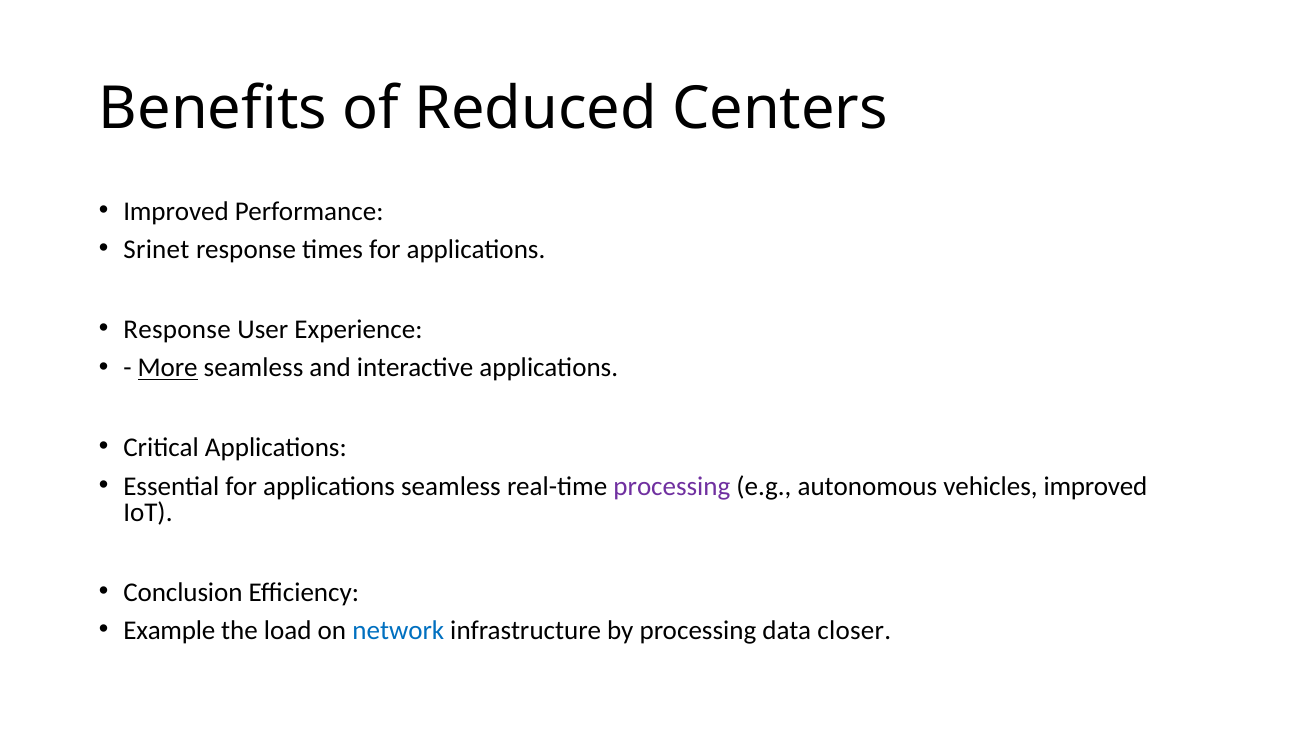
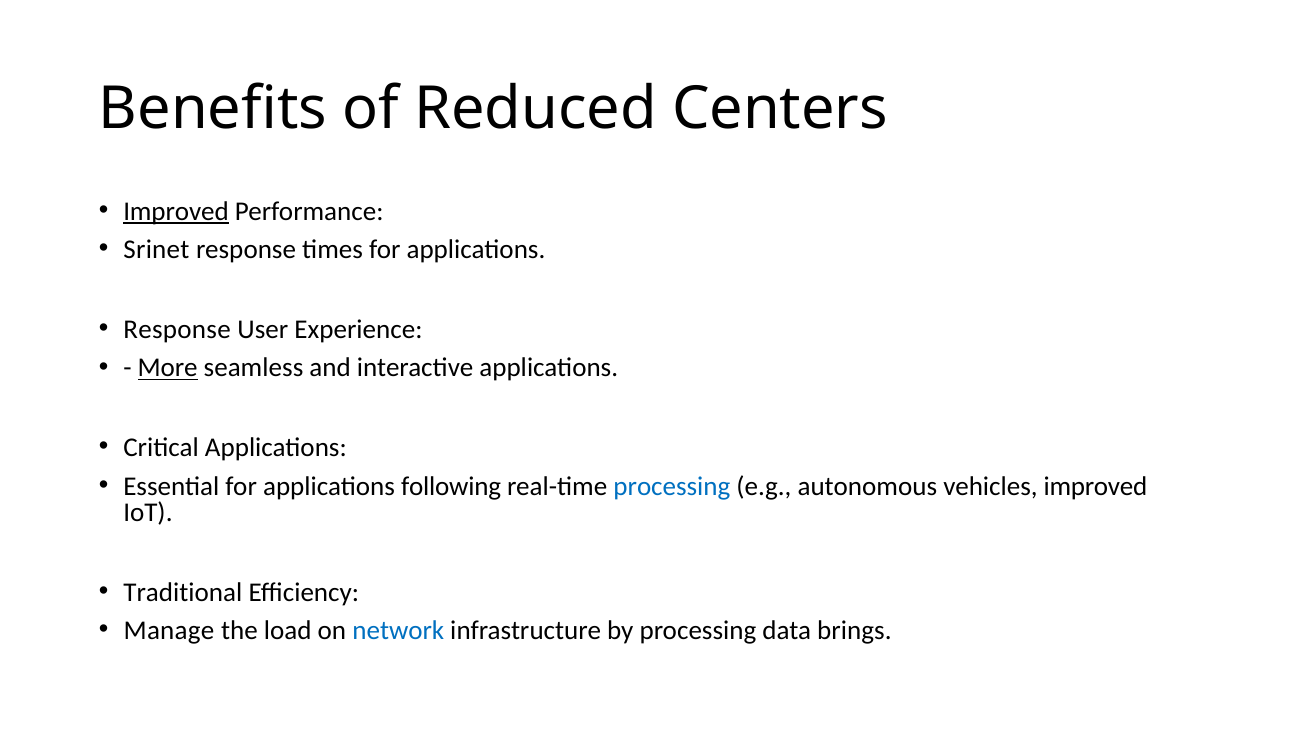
Improved underline: none -> present (176, 211)
applications seamless: seamless -> following (451, 486)
processing colour: purple -> blue (672, 486)
Conclusion: Conclusion -> Traditional (183, 592)
Example: Example -> Manage (169, 631)
closer: closer -> brings (854, 631)
